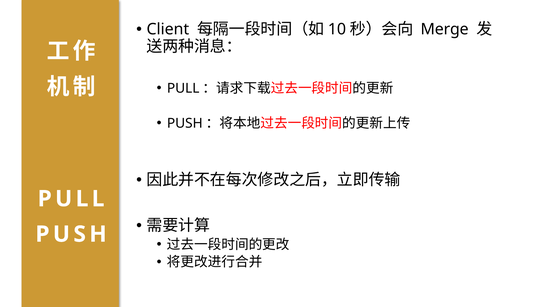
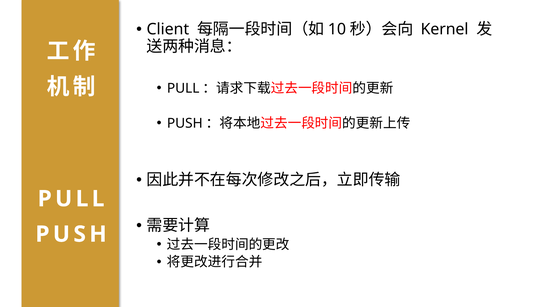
Merge: Merge -> Kernel (445, 29)
